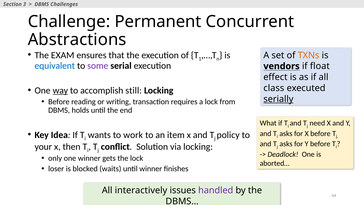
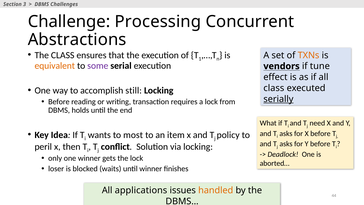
Permanent: Permanent -> Processing (158, 22)
The EXAM: EXAM -> CLASS (63, 55)
equivalent colour: blue -> orange (55, 66)
float: float -> tune (320, 66)
way underline: present -> none (60, 90)
work: work -> most (133, 135)
your: your -> peril (43, 146)
interactively: interactively -> applications (141, 190)
handled colour: purple -> orange (216, 190)
